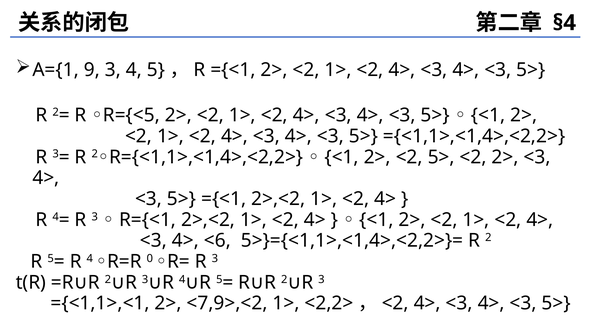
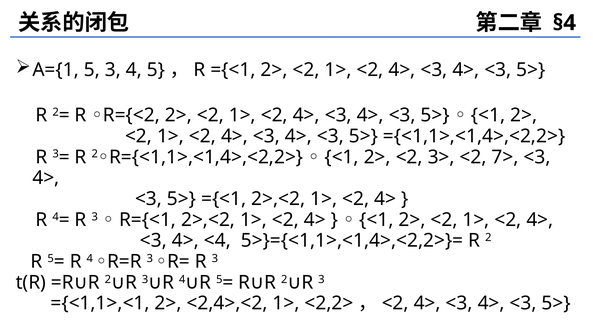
A={1 9: 9 -> 5 (92, 70)
R={<5: R={<5 -> R={<2 (131, 115)
<2 5>: 5> -> 3> (441, 157)
<2 2>: 2> -> 7> (505, 157)
<6: <6 -> <4 (217, 240)
0: 0 -> 3 (150, 258)
<7,9>,<2: <7,9>,<2 -> <2,4>,<2 (227, 303)
